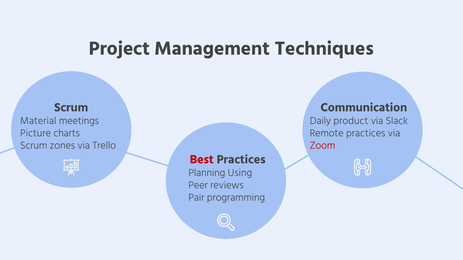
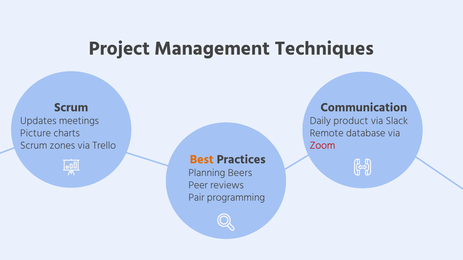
Material: Material -> Updates (38, 121)
Remote practices: practices -> database (366, 133)
Best colour: red -> orange (202, 160)
Using: Using -> Beers (240, 173)
